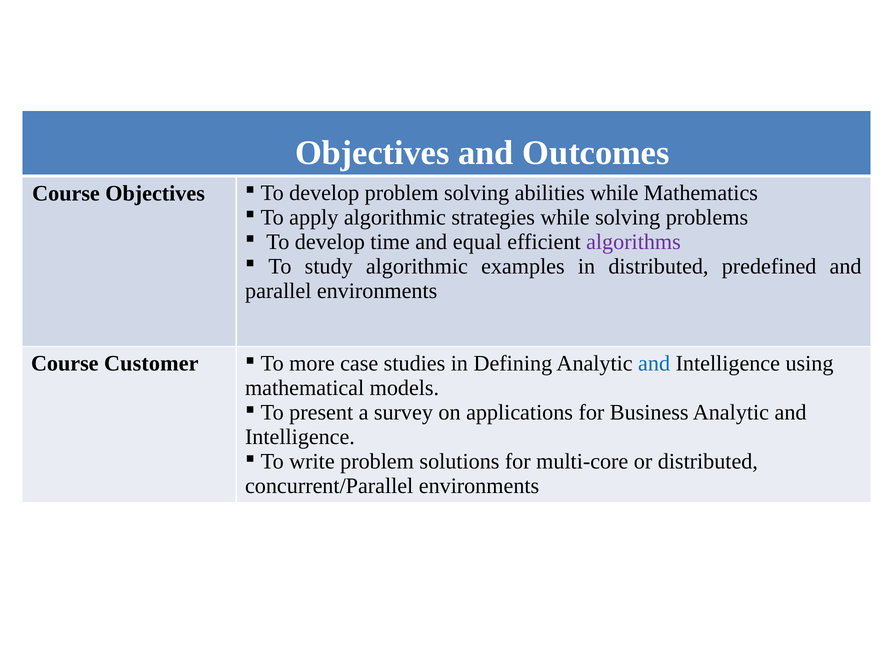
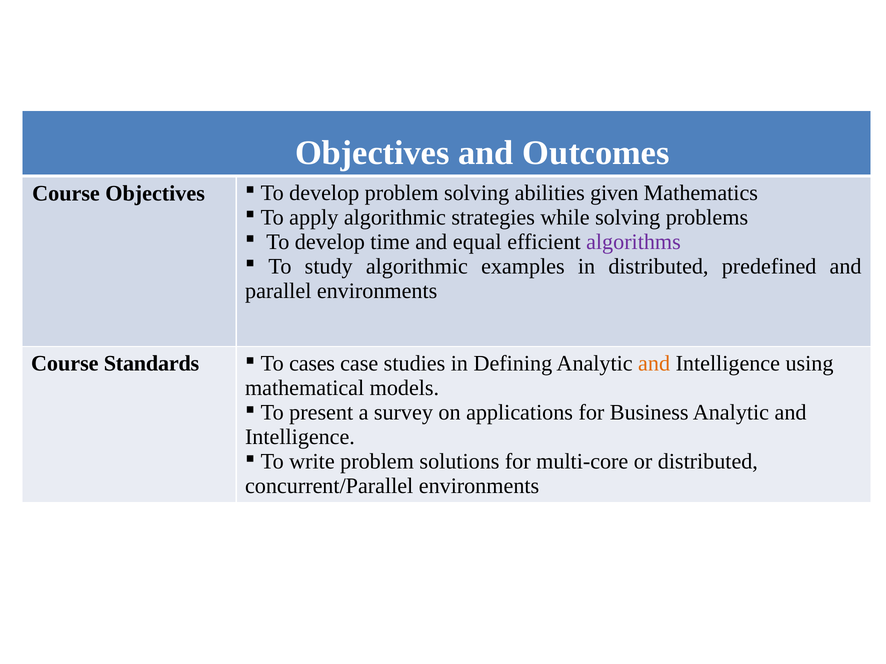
abilities while: while -> given (614, 193)
Customer: Customer -> Standards (151, 364)
more: more -> cases (312, 364)
and colour: blue -> orange (654, 364)
